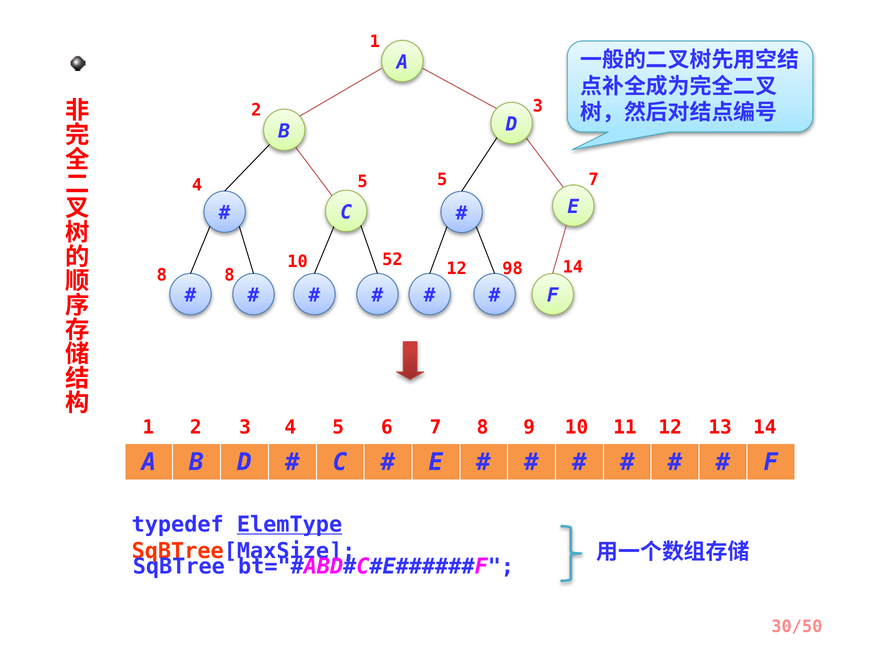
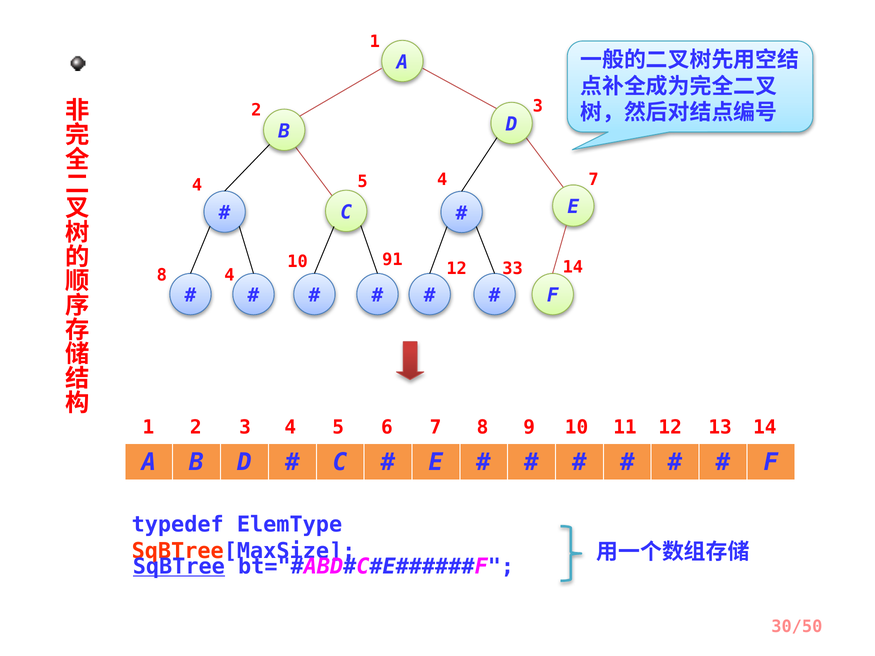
4 5: 5 -> 4 (442, 180)
52: 52 -> 91 (392, 260)
98: 98 -> 33 (513, 269)
8 8: 8 -> 4 (229, 275)
ElemType underline: present -> none (290, 525)
SqBTree underline: none -> present (179, 567)
